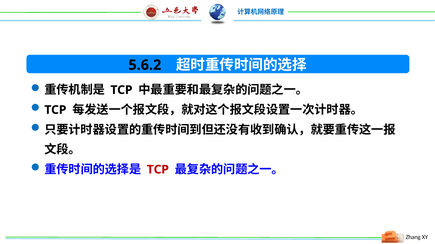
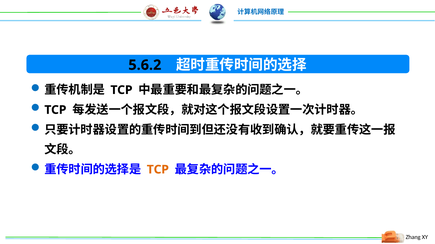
TCP colour: red -> orange (158, 170)
